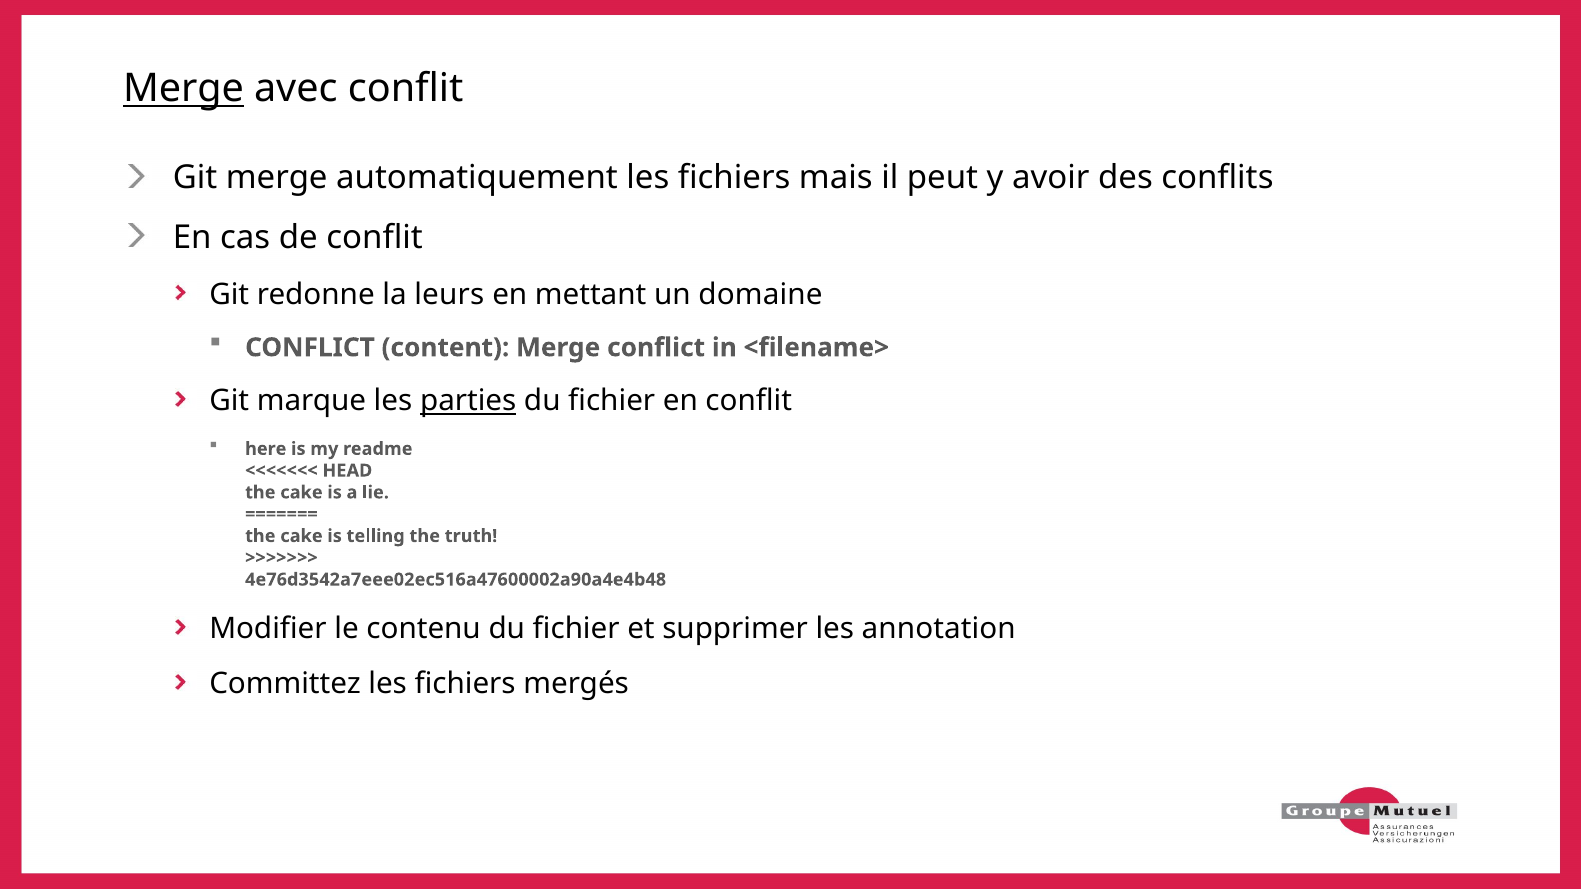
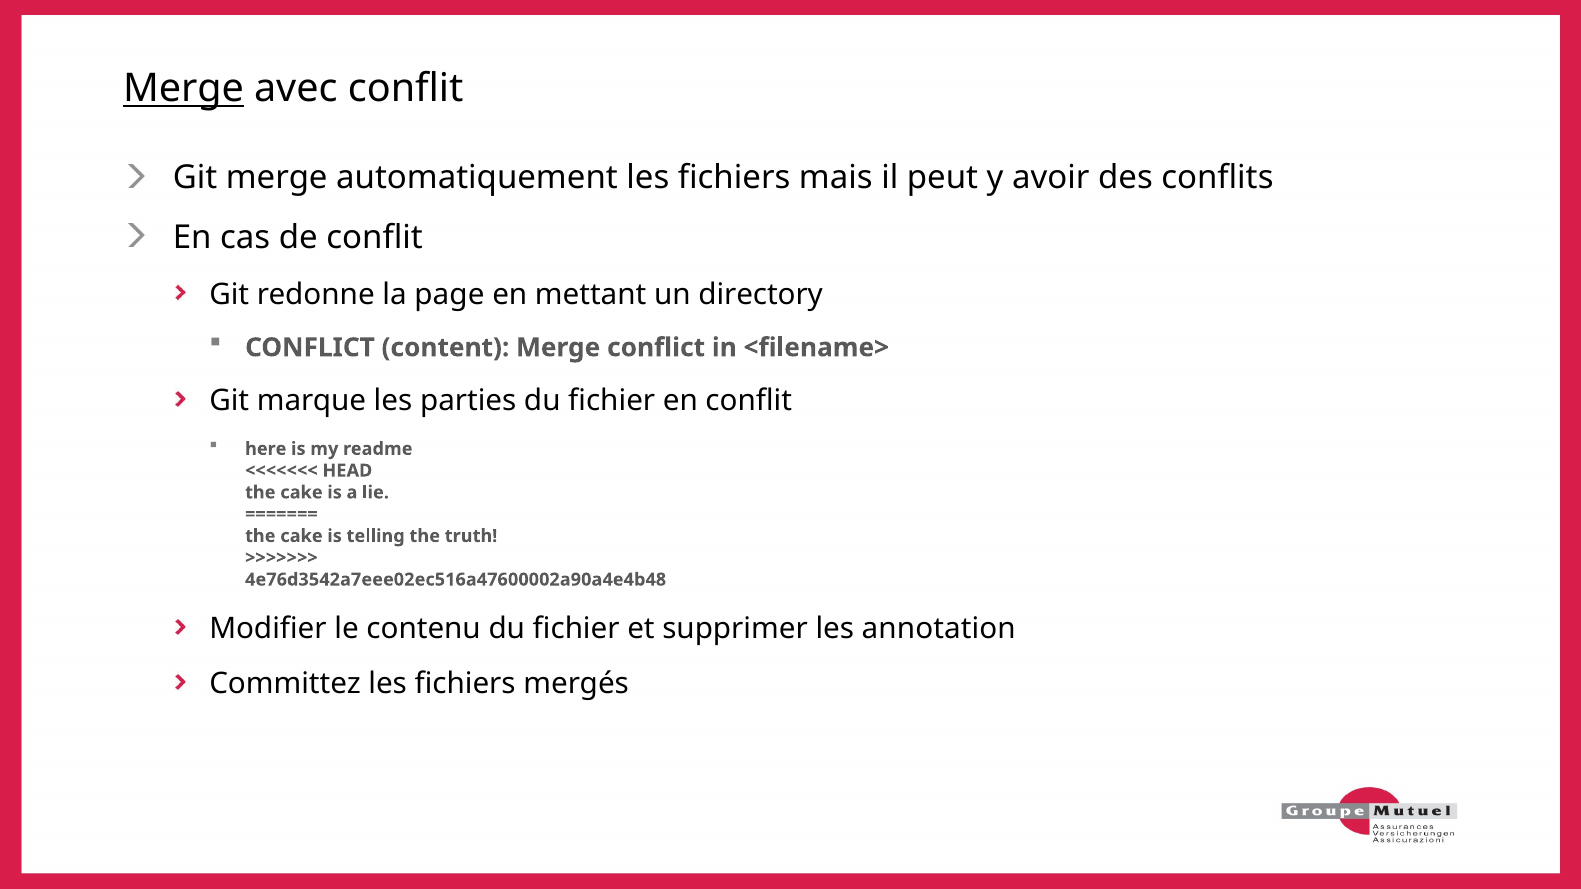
leurs: leurs -> page (449, 295)
domaine: domaine -> directory (761, 295)
parties underline: present -> none (468, 401)
